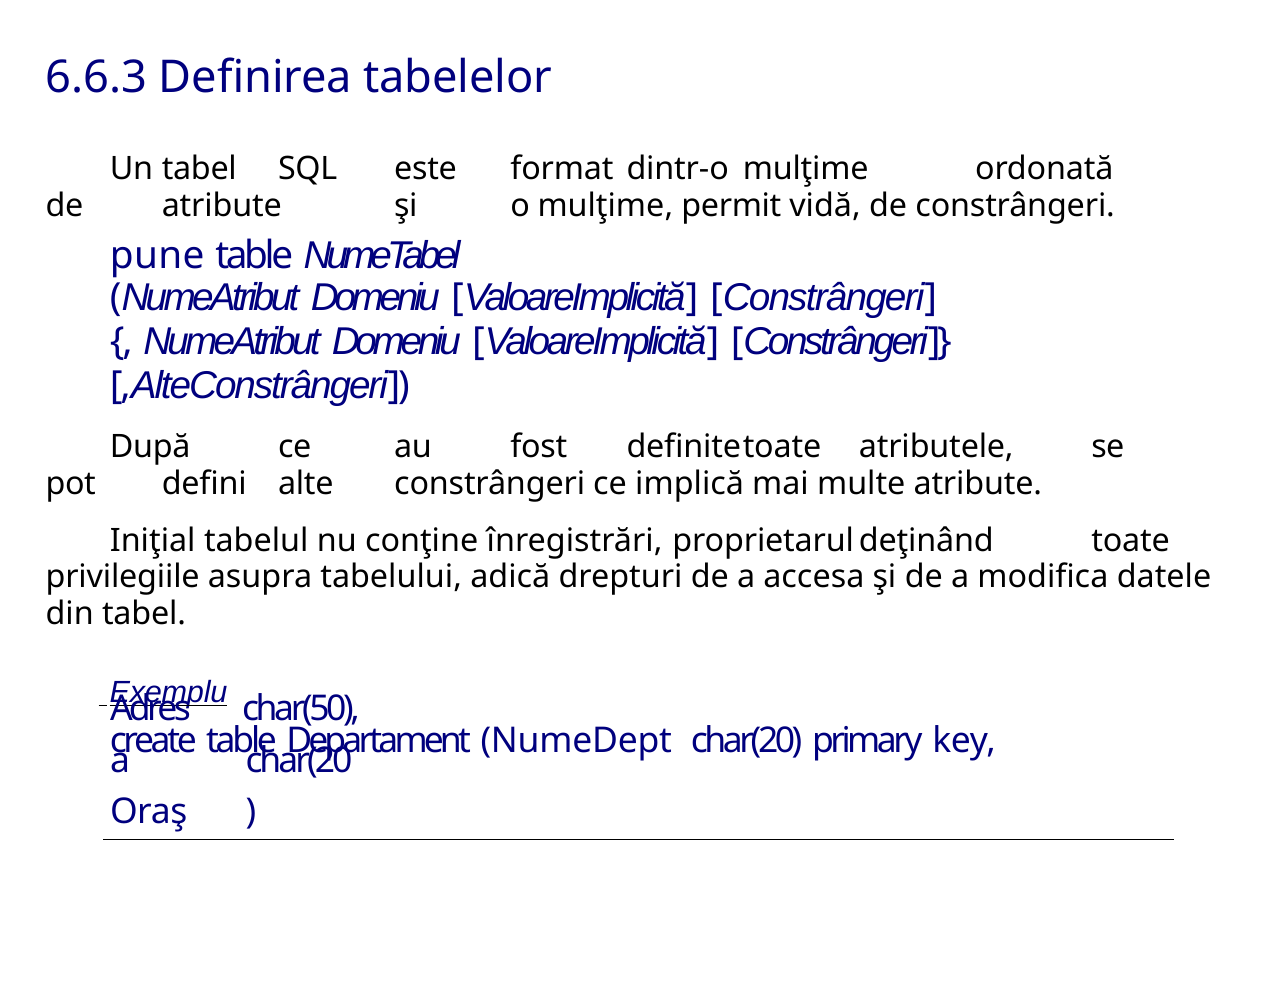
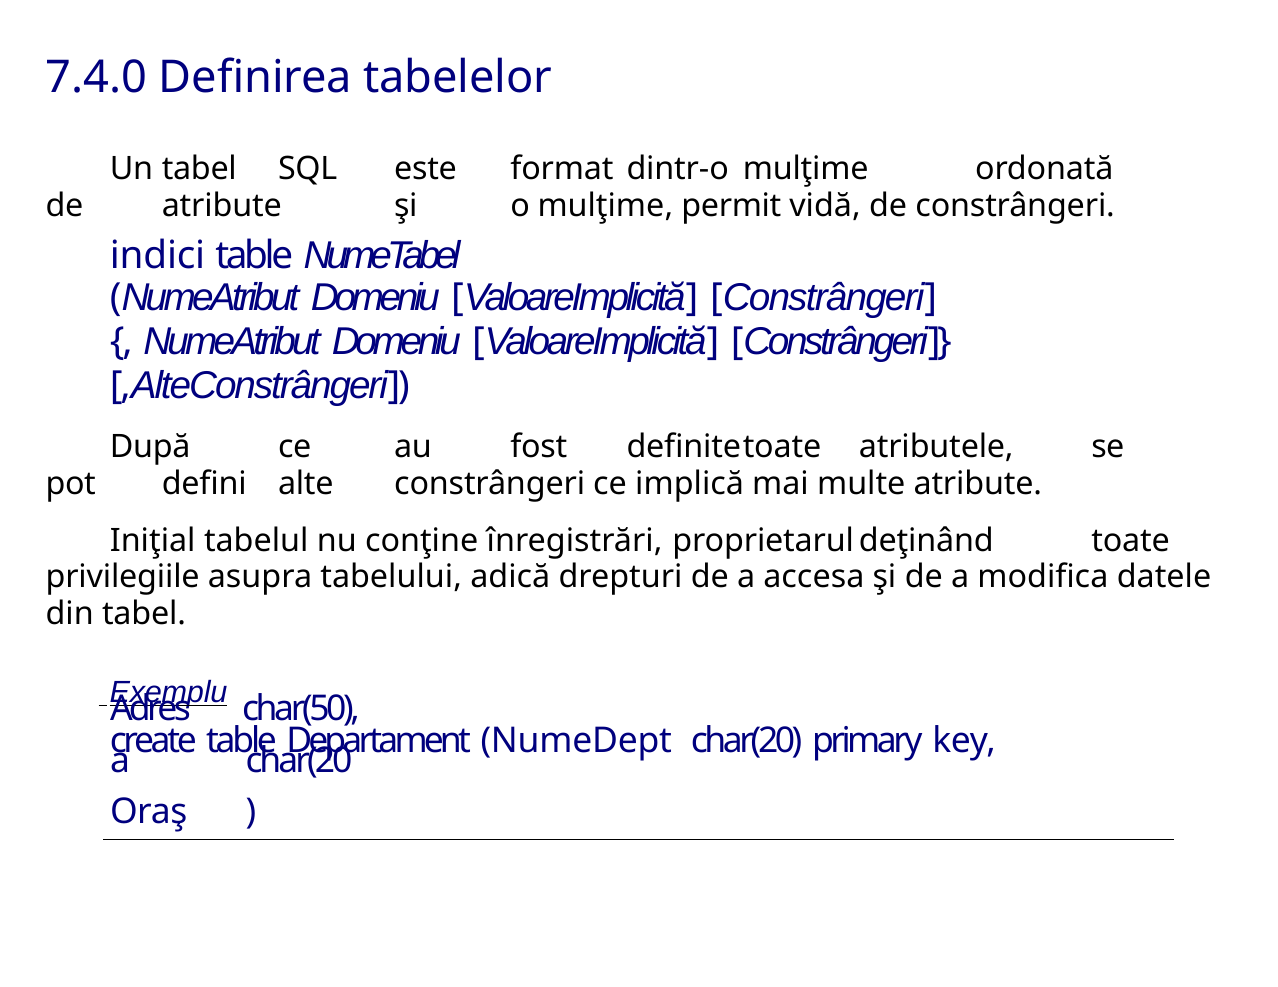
6.6.3: 6.6.3 -> 7.4.0 (97, 77)
pune: pune -> indici (158, 256)
